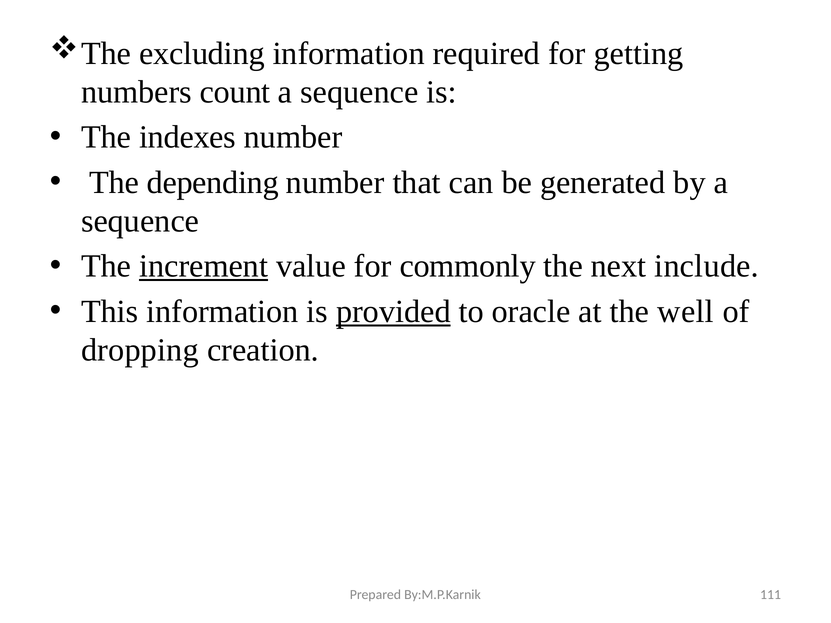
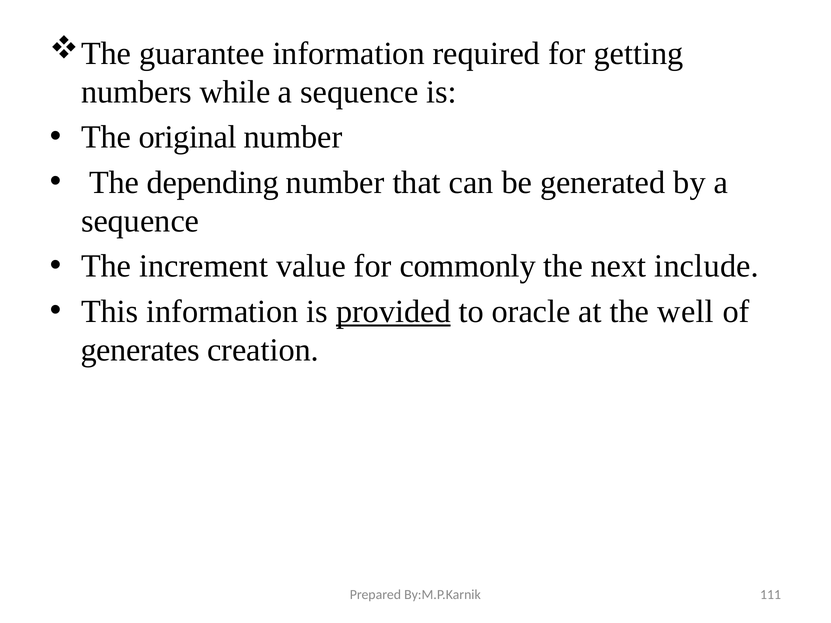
excluding: excluding -> guarantee (202, 53)
count: count -> while (235, 92)
indexes: indexes -> original (188, 137)
increment underline: present -> none (204, 266)
dropping: dropping -> generates (140, 350)
